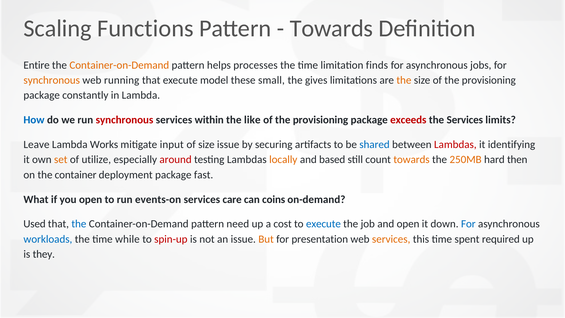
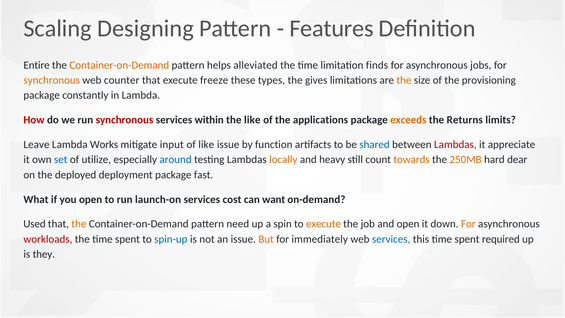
Functions: Functions -> Designing (145, 29)
Towards: Towards -> Features (331, 29)
processes: processes -> alleviated (256, 65)
running: running -> counter (122, 80)
model: model -> freeze (214, 80)
small: small -> types (271, 80)
How colour: blue -> red (34, 120)
provisioning: provisioning -> applications (320, 120)
exceeds colour: red -> orange (408, 120)
the Services: Services -> Returns (465, 120)
of size: size -> like (206, 144)
securing: securing -> function (274, 144)
identifying: identifying -> appreciate (512, 144)
set colour: orange -> blue (61, 160)
around colour: red -> blue (176, 160)
based: based -> heavy (332, 160)
then: then -> dear (517, 160)
container: container -> deployed (76, 175)
events-on: events-on -> launch-on (158, 199)
care: care -> cost (232, 199)
coins: coins -> want (274, 199)
the colour: blue -> orange (79, 224)
cost: cost -> spin (283, 224)
execute colour: blue -> orange (323, 224)
For colour: blue -> orange (468, 224)
workloads colour: blue -> red (48, 239)
the time while: while -> spent (128, 239)
spin-up colour: red -> blue (171, 239)
presentation: presentation -> immediately (320, 239)
services colour: orange -> blue (391, 239)
